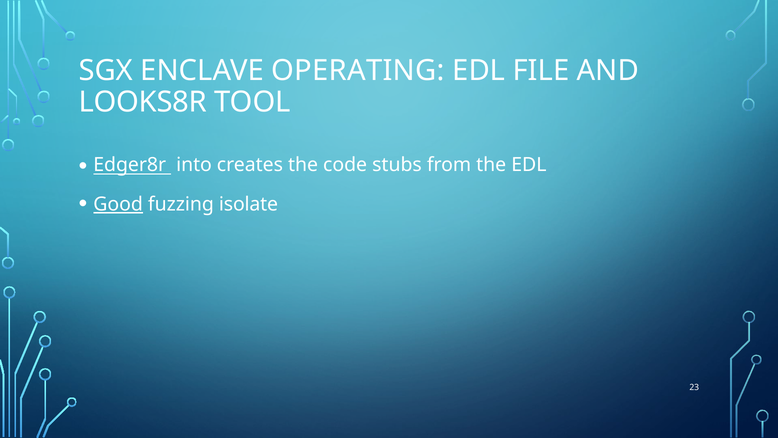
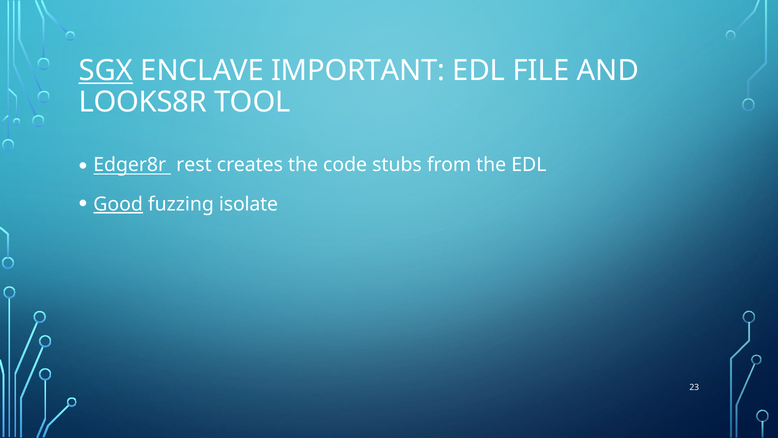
SGX underline: none -> present (106, 71)
OPERATING: OPERATING -> IMPORTANT (358, 71)
into: into -> rest (194, 165)
